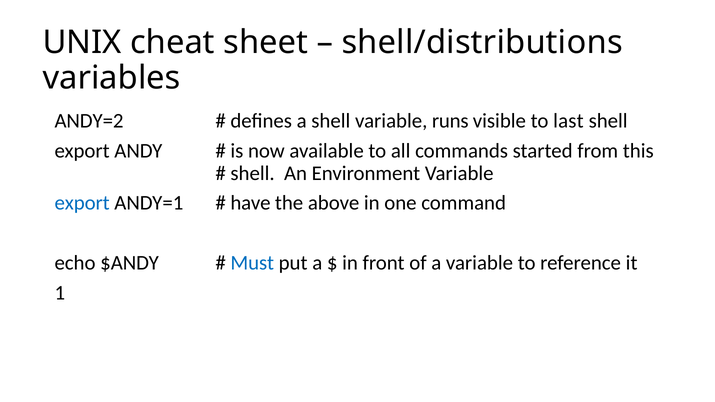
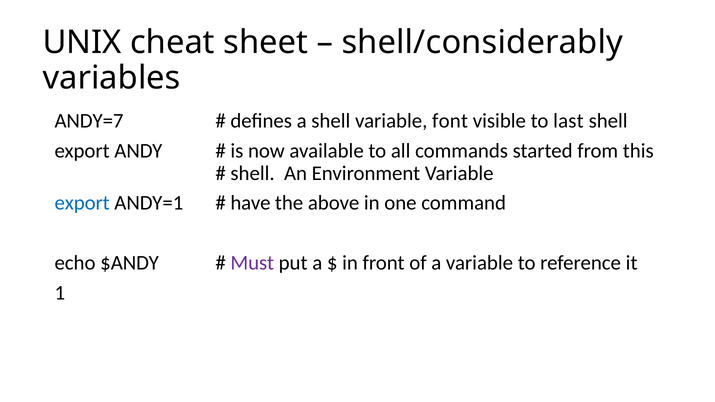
shell/distributions: shell/distributions -> shell/considerably (482, 42)
ANDY=2: ANDY=2 -> ANDY=7 (89, 121)
runs: runs -> font (450, 121)
Must colour: blue -> purple (252, 263)
